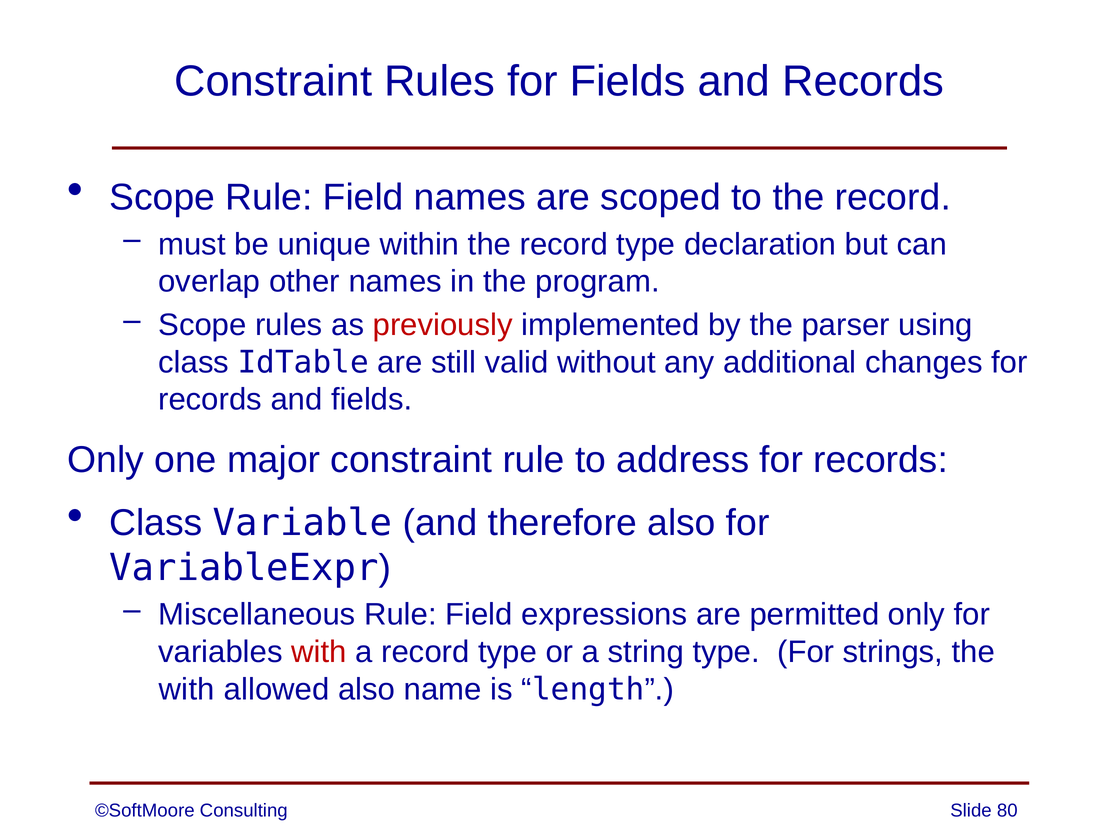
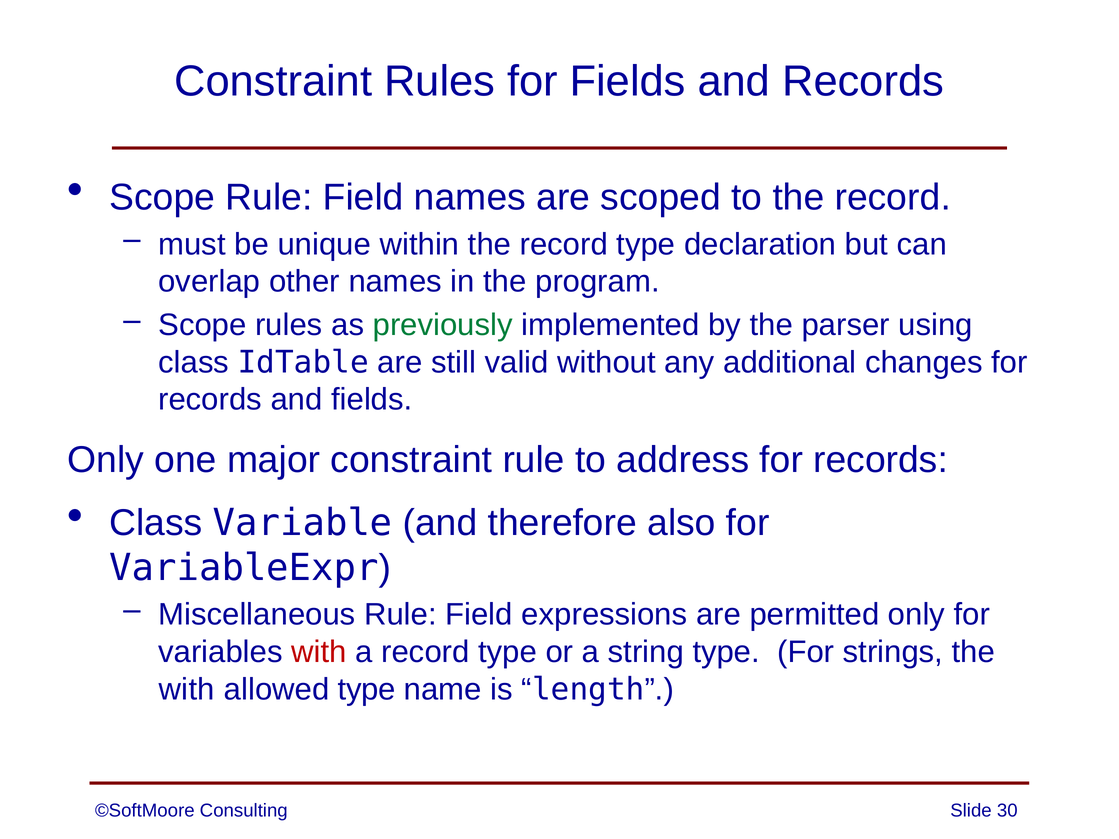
previously colour: red -> green (443, 325)
allowed also: also -> type (367, 690)
80: 80 -> 30 (1007, 811)
